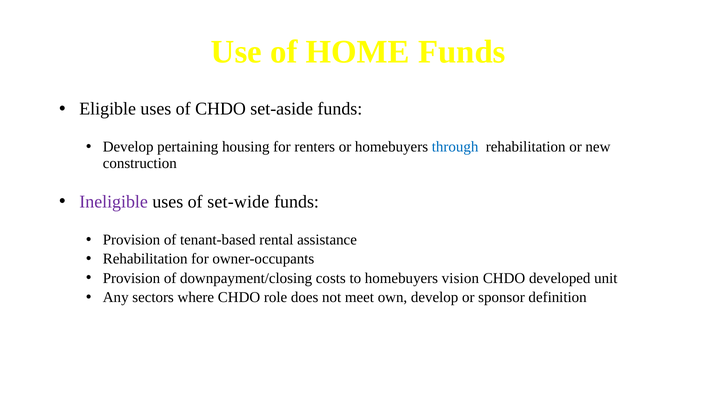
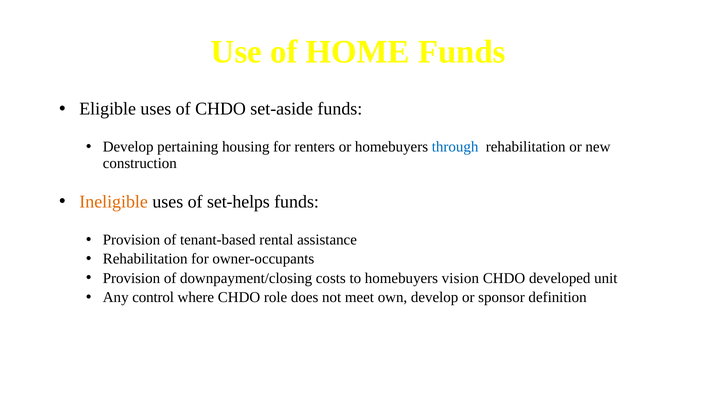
Ineligible colour: purple -> orange (114, 201)
set-wide: set-wide -> set-helps (238, 201)
sectors: sectors -> control (153, 297)
